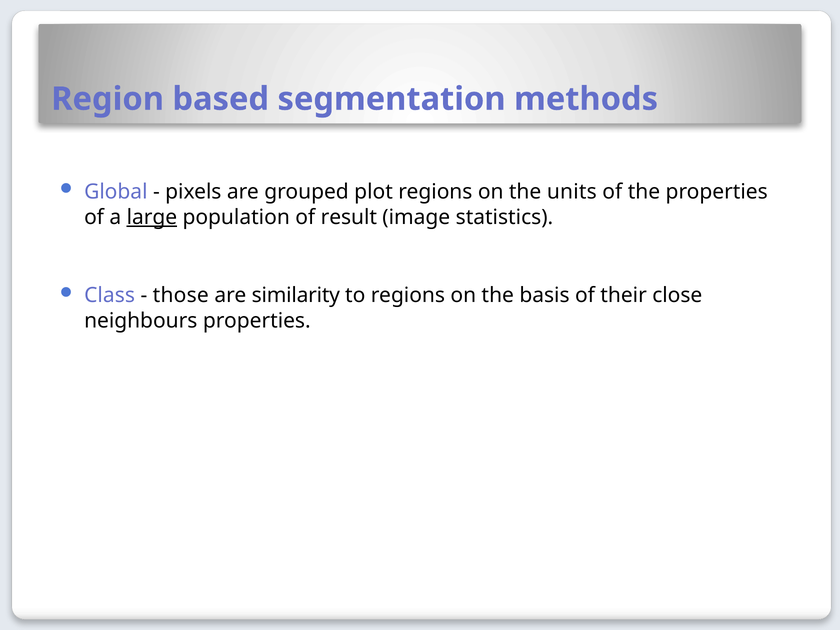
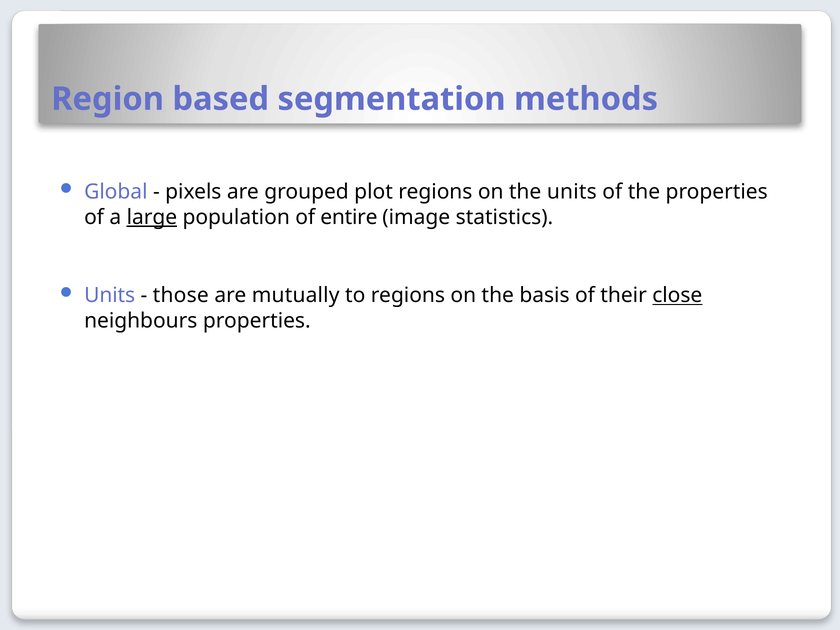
result: result -> entire (349, 217)
Class: Class -> Units (110, 296)
similarity: similarity -> mutually (296, 296)
close underline: none -> present (677, 296)
